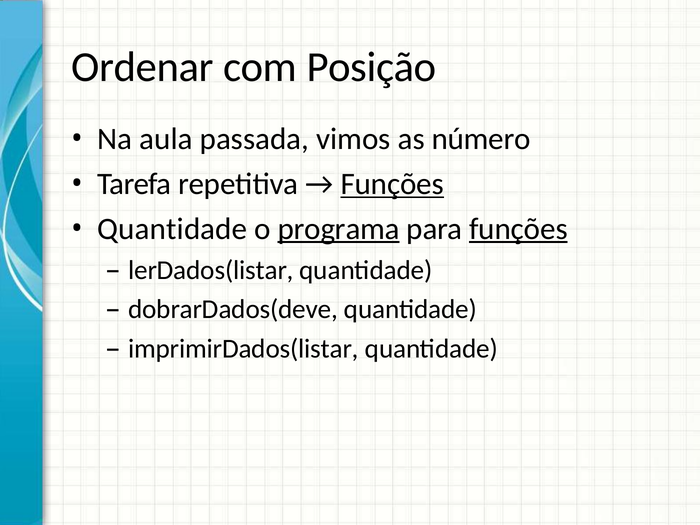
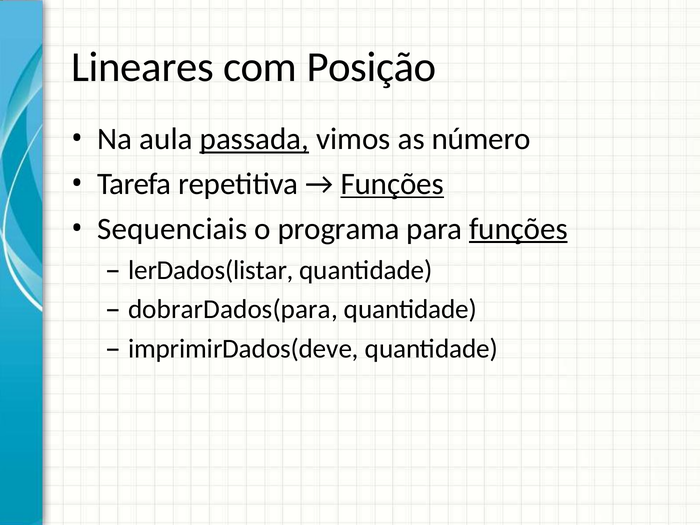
Ordenar: Ordenar -> Lineares (142, 67)
passada underline: none -> present (254, 139)
Quantidade: Quantidade -> Sequenciais (172, 229)
programa underline: present -> none (339, 229)
dobrarDados(deve: dobrarDados(deve -> dobrarDados(para (233, 309)
imprimirDados(listar: imprimirDados(listar -> imprimirDados(deve (243, 349)
